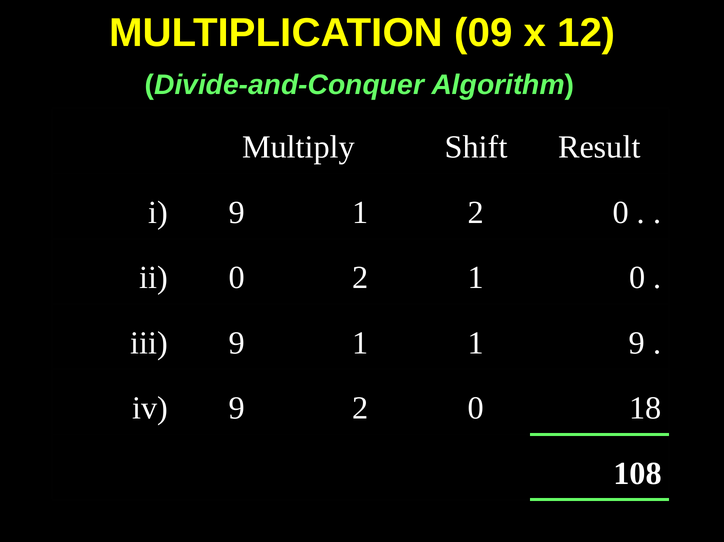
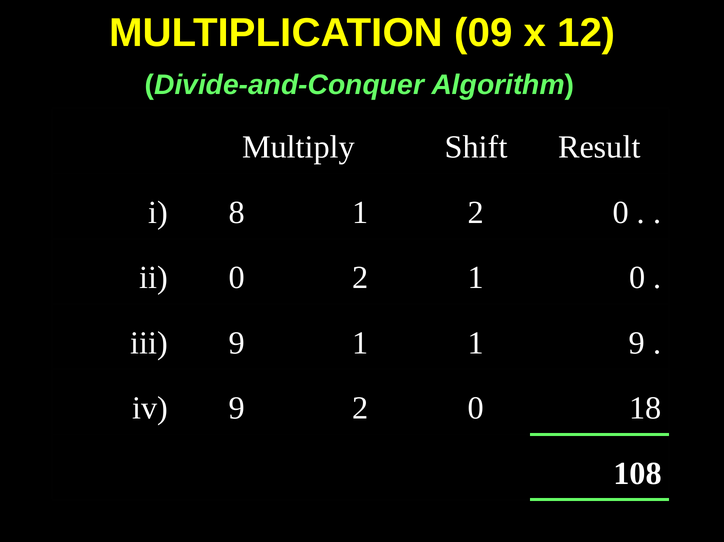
i 9: 9 -> 8 (237, 213)
